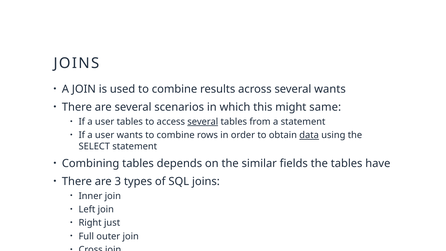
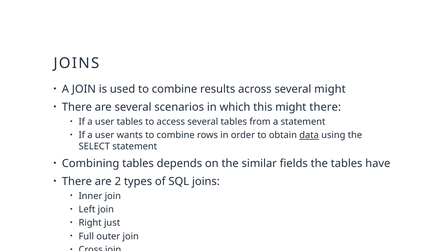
several wants: wants -> might (330, 89)
might same: same -> there (325, 107)
several underline: present -> none (203, 122)
3: 3 -> 2 (118, 181)
